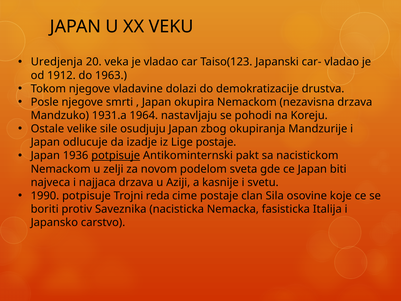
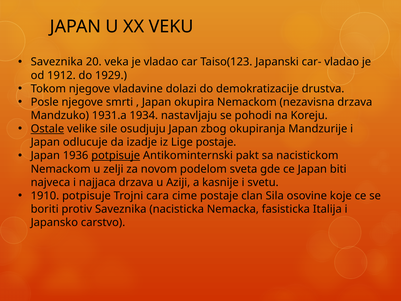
Uredjenja: Uredjenja -> Saveznika (57, 62)
1963: 1963 -> 1929 (111, 75)
1964: 1964 -> 1934 (144, 115)
Ostale underline: none -> present (47, 129)
1990: 1990 -> 1910 (45, 196)
reda: reda -> cara (158, 196)
